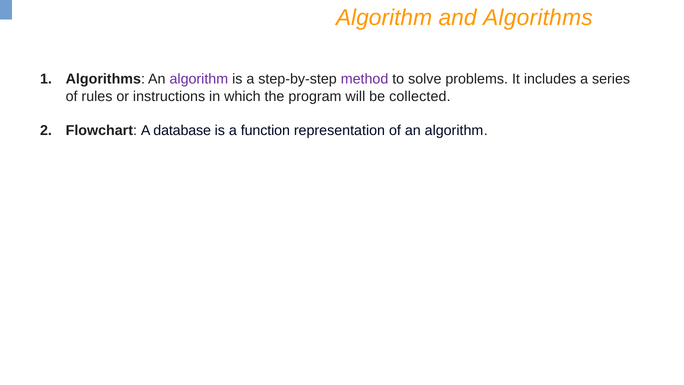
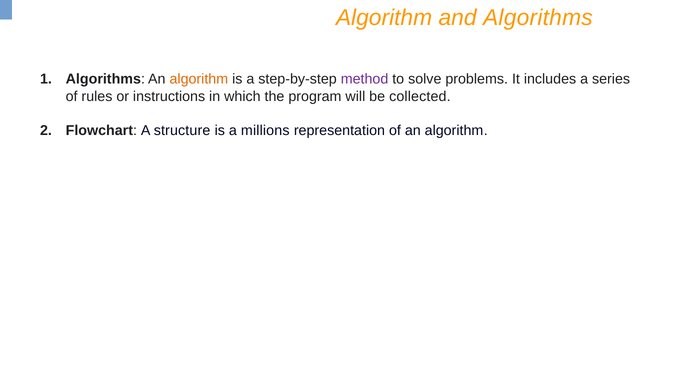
algorithm colour: purple -> orange (199, 79)
database: database -> structure (182, 131)
function: function -> millions (265, 131)
